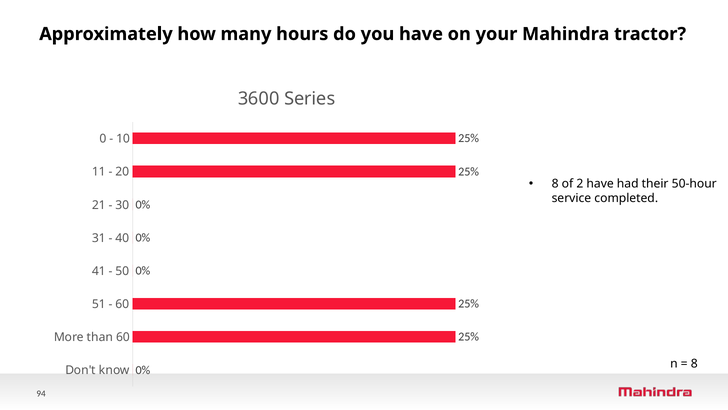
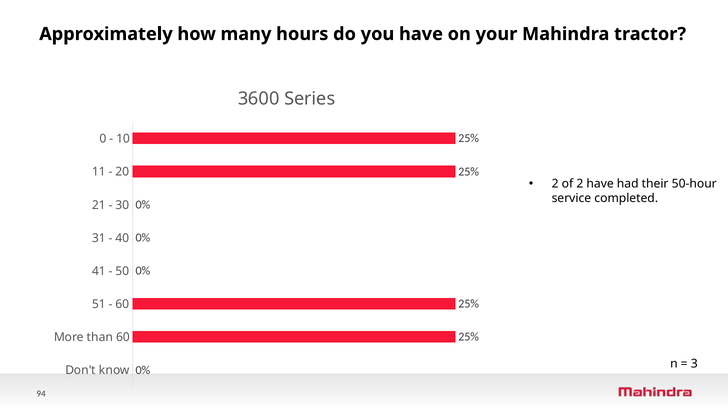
8: 8 -> 2 (555, 183)
8: 8 -> 3 (694, 363)
